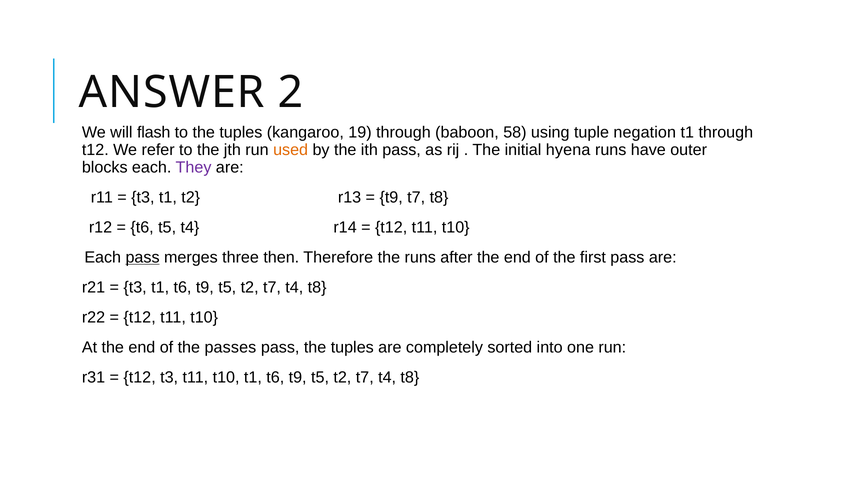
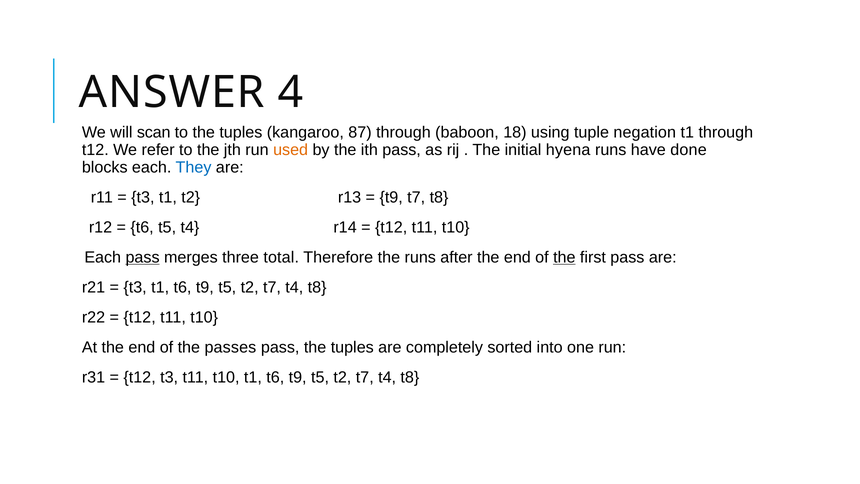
2: 2 -> 4 (291, 92)
flash: flash -> scan (154, 132)
19: 19 -> 87 (360, 132)
58: 58 -> 18 (515, 132)
outer: outer -> done (689, 150)
They colour: purple -> blue (194, 167)
then: then -> total (281, 257)
the underline: none -> present (564, 257)
